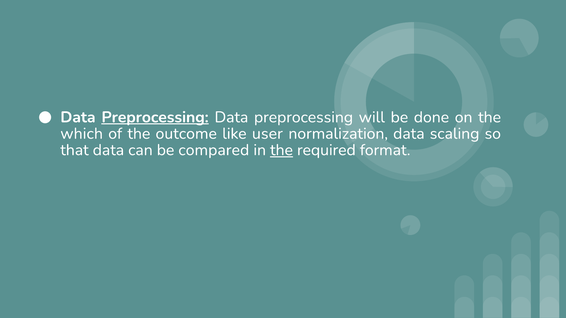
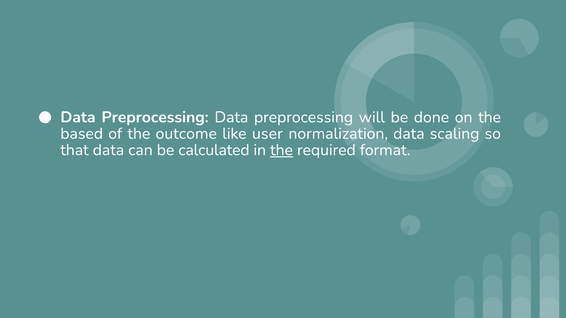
Preprocessing underline: present -> none (155, 117)
which: which -> based (82, 134)
compared: compared -> calculated (214, 150)
